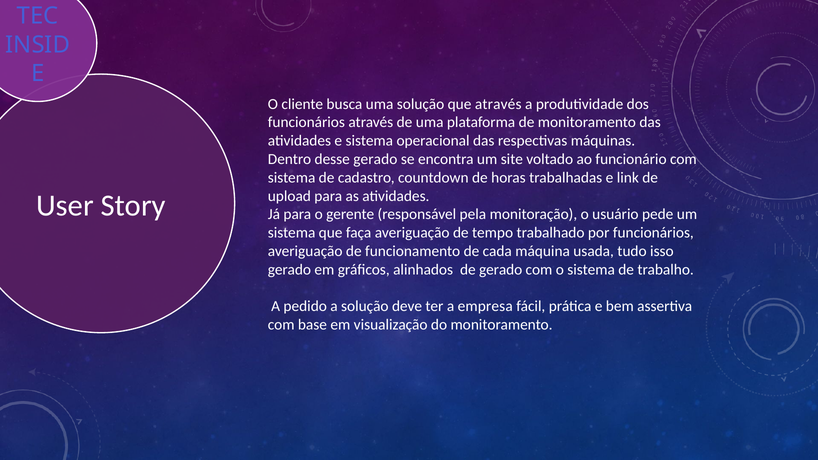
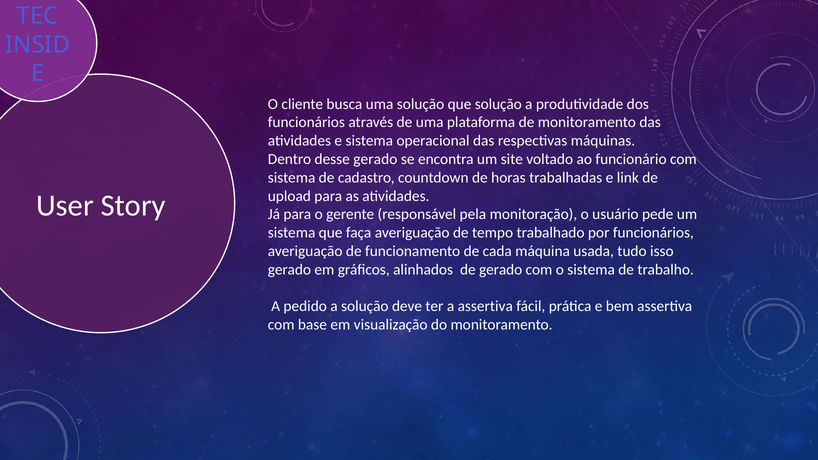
que através: através -> solução (498, 104)
a empresa: empresa -> assertiva (485, 306)
